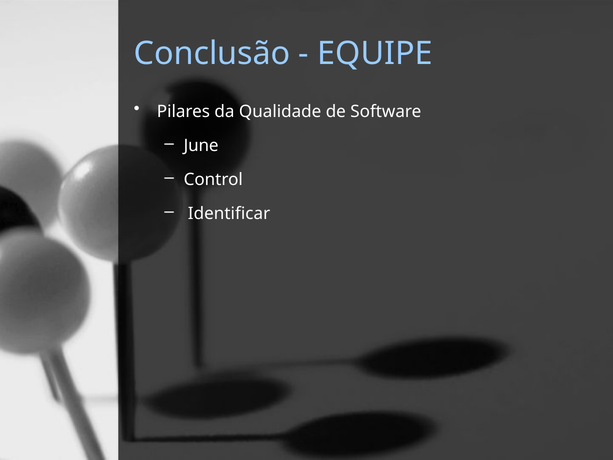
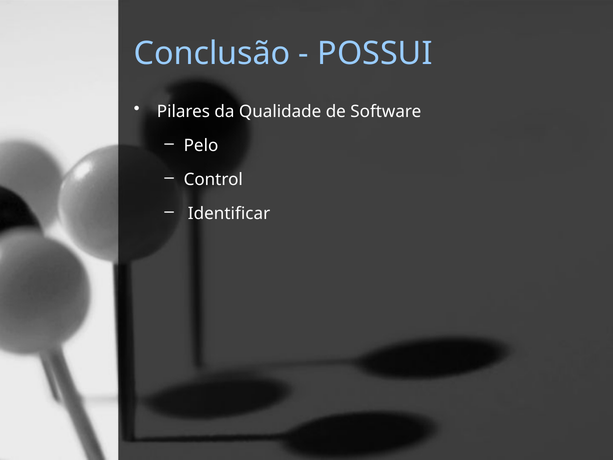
EQUIPE: EQUIPE -> POSSUI (375, 53)
June: June -> Pelo (201, 146)
